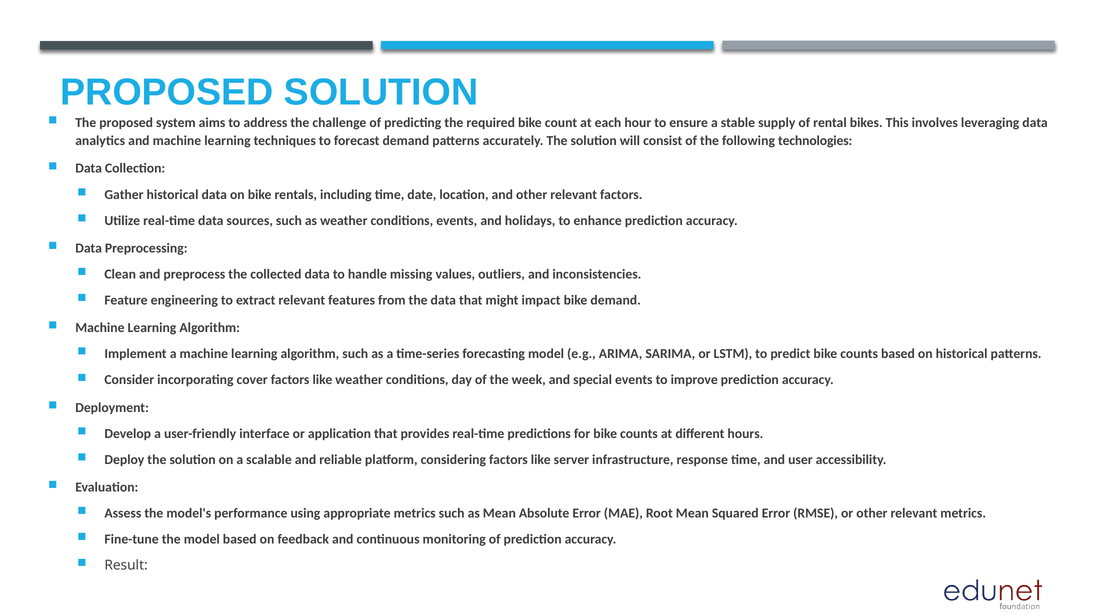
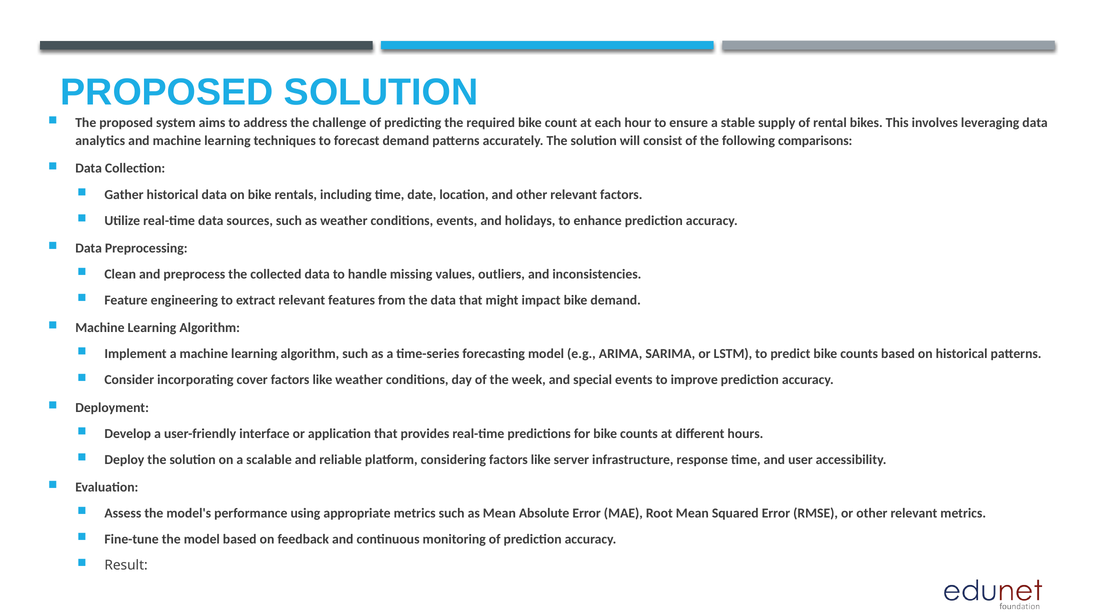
technologies: technologies -> comparisons (815, 141)
